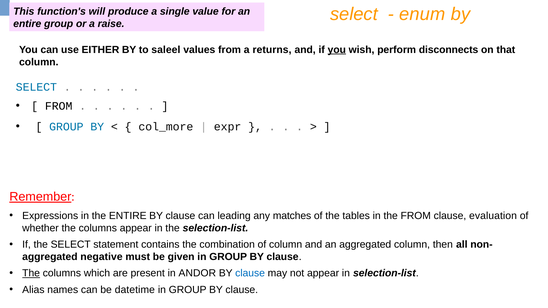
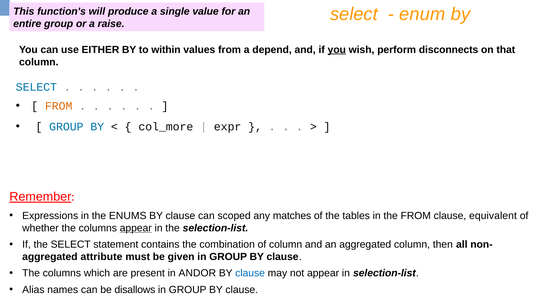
saleel: saleel -> within (166, 50)
returns: returns -> depend (272, 50)
FROM colour: black -> orange (59, 106)
the ENTIRE: ENTIRE -> ENUMS (128, 216)
leading: leading -> scoped (234, 216)
evaluation: evaluation -> equivalent (493, 216)
appear underline: none -> present (136, 228)
negative: negative -> attribute (101, 257)
The underline: present -> none (31, 273)
datetime: datetime -> disallows (135, 290)
